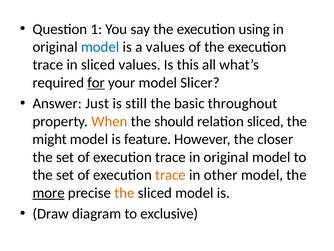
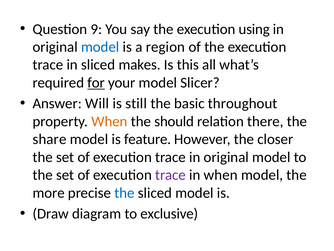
1: 1 -> 9 (96, 29)
a values: values -> region (165, 47)
sliced values: values -> makes (140, 65)
Just: Just -> Will (97, 103)
relation sliced: sliced -> there (265, 121)
might: might -> share (50, 139)
trace colour: orange -> purple (170, 175)
in other: other -> when (221, 175)
more underline: present -> none (49, 192)
the colour: orange -> blue (124, 192)
